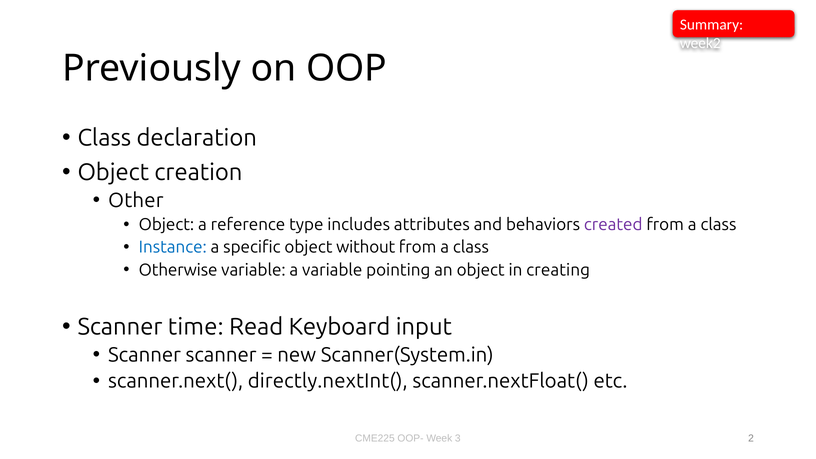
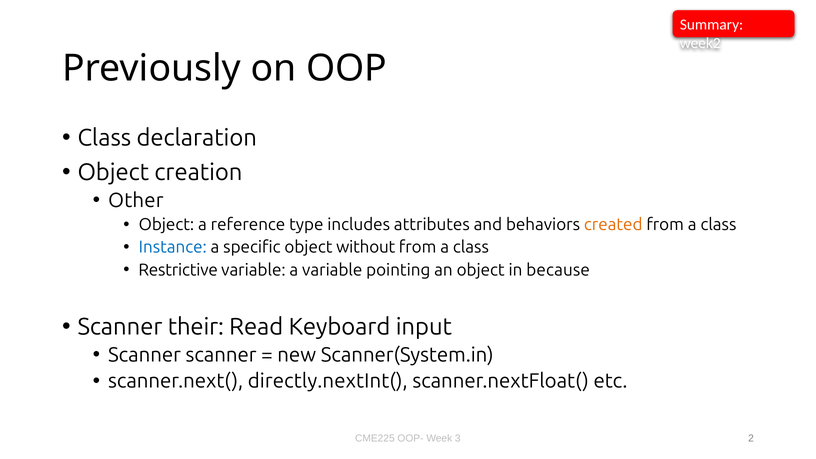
created colour: purple -> orange (613, 225)
Otherwise: Otherwise -> Restrictive (178, 270)
creating: creating -> because (558, 270)
time: time -> their (196, 327)
